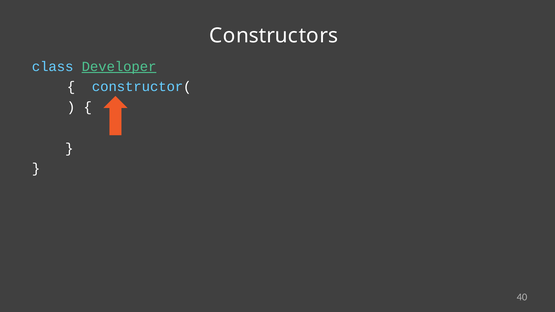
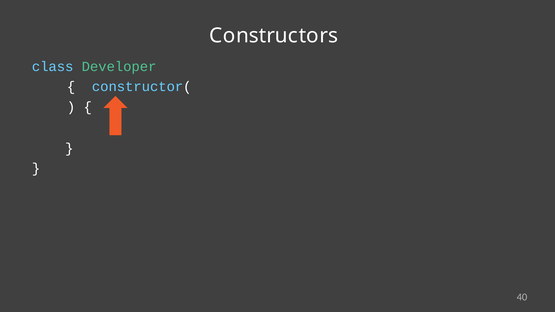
Developer underline: present -> none (119, 67)
